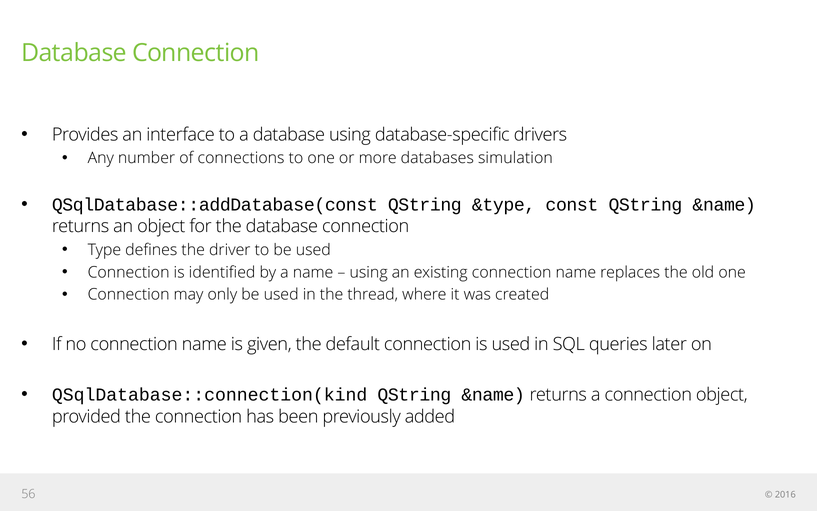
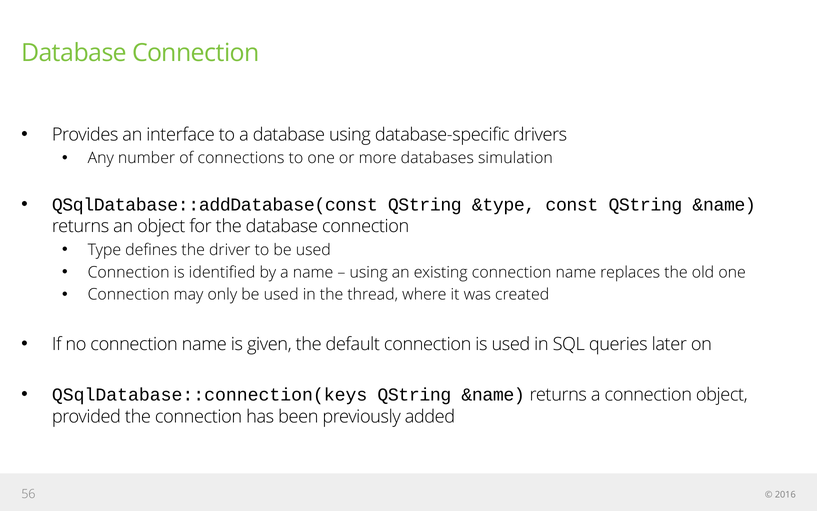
QSqlDatabase::connection(kind: QSqlDatabase::connection(kind -> QSqlDatabase::connection(keys (210, 395)
